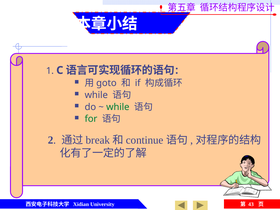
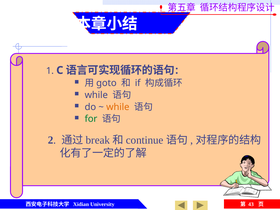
while colour: green -> orange (118, 107)
